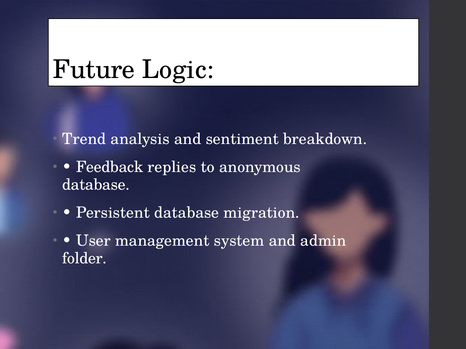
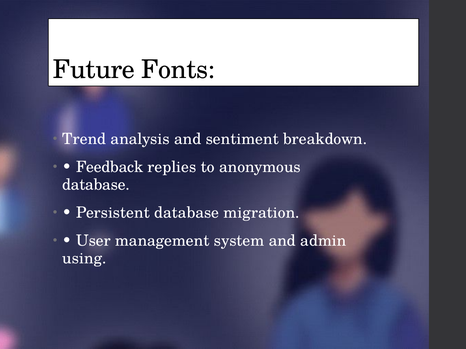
Logic: Logic -> Fonts (178, 70)
folder: folder -> using (84, 259)
